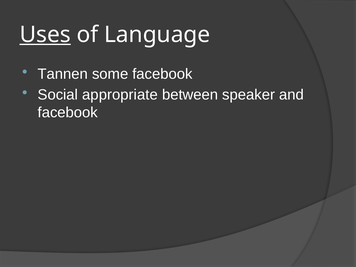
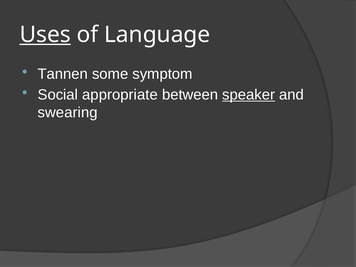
some facebook: facebook -> symptom (162, 74)
speaker underline: none -> present (249, 95)
facebook: facebook -> swearing (68, 113)
